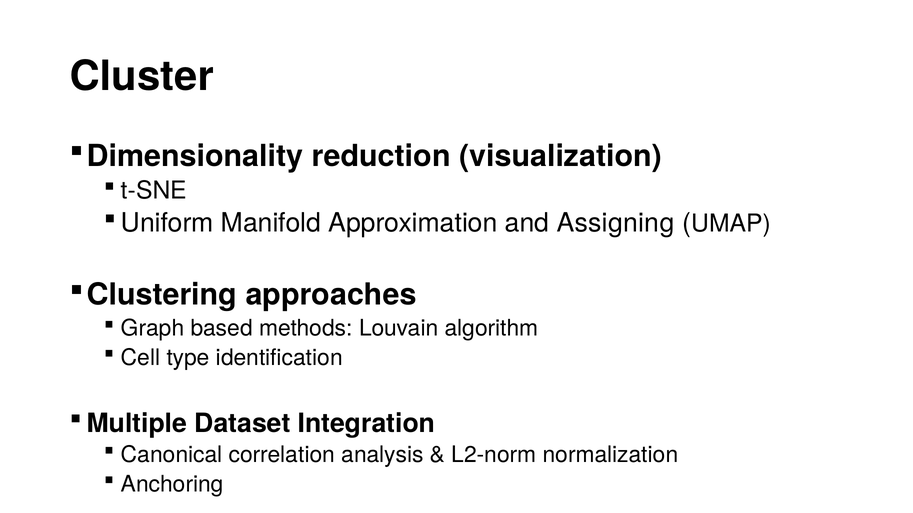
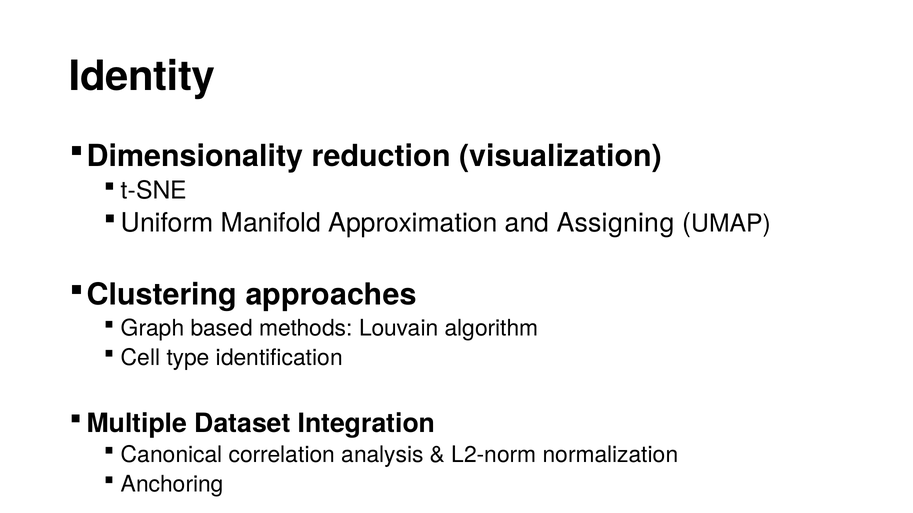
Cluster: Cluster -> Identity (142, 77)
